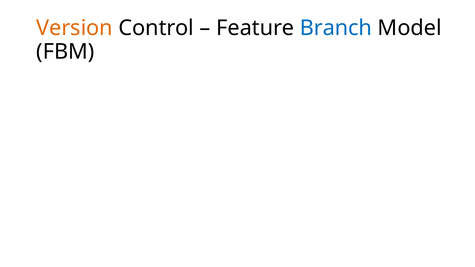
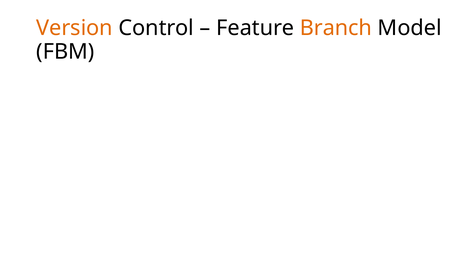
Branch colour: blue -> orange (336, 28)
